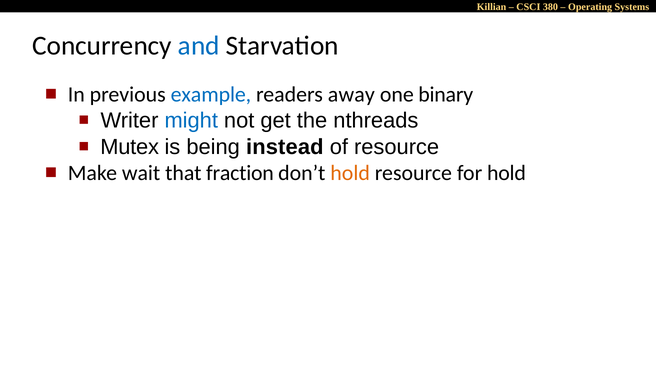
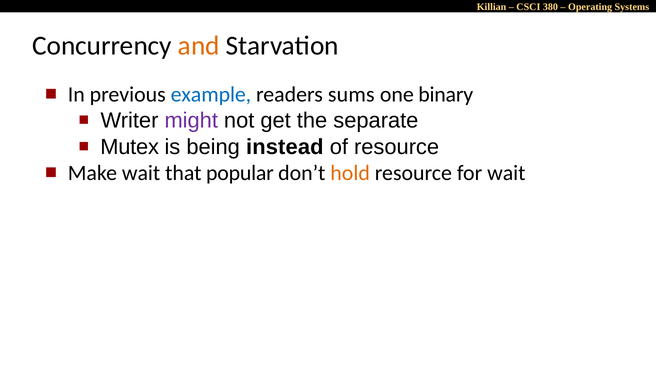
and colour: blue -> orange (199, 46)
away: away -> sums (351, 95)
might colour: blue -> purple (191, 121)
nthreads: nthreads -> separate (376, 121)
fraction: fraction -> popular (240, 173)
for hold: hold -> wait (506, 173)
